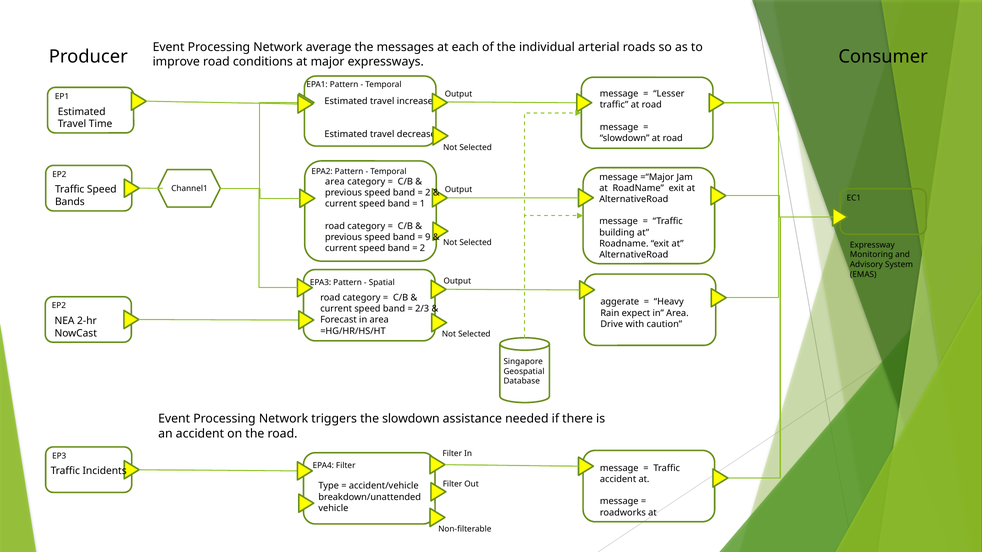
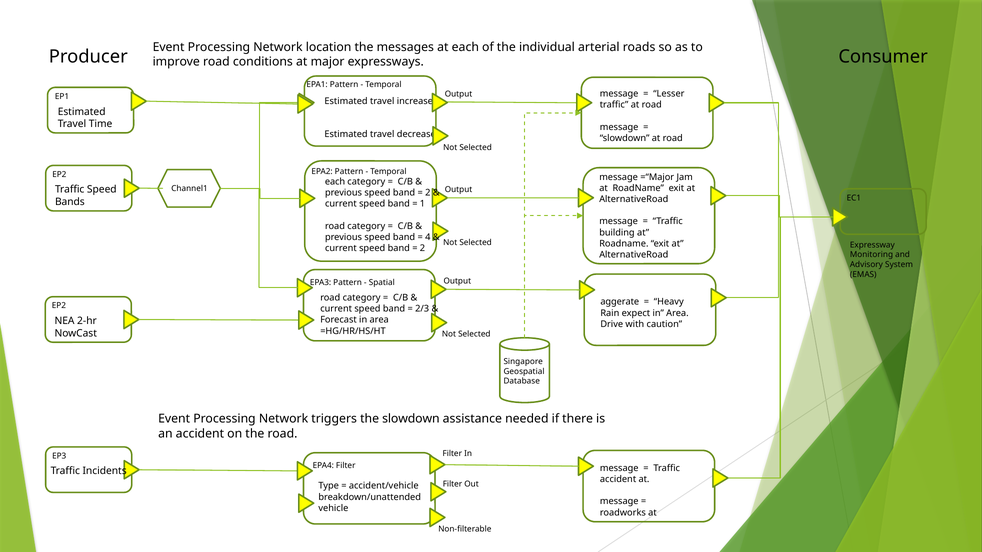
average: average -> location (329, 47)
area: area -> each (335, 182)
9: 9 -> 4 (428, 237)
